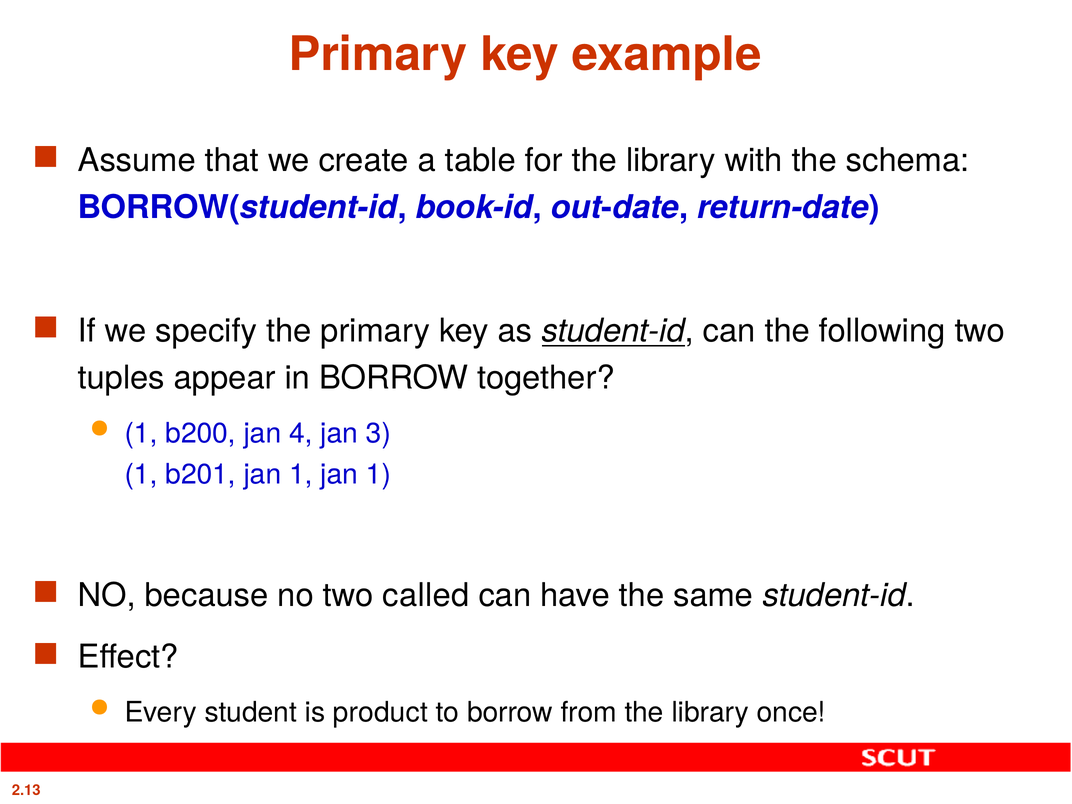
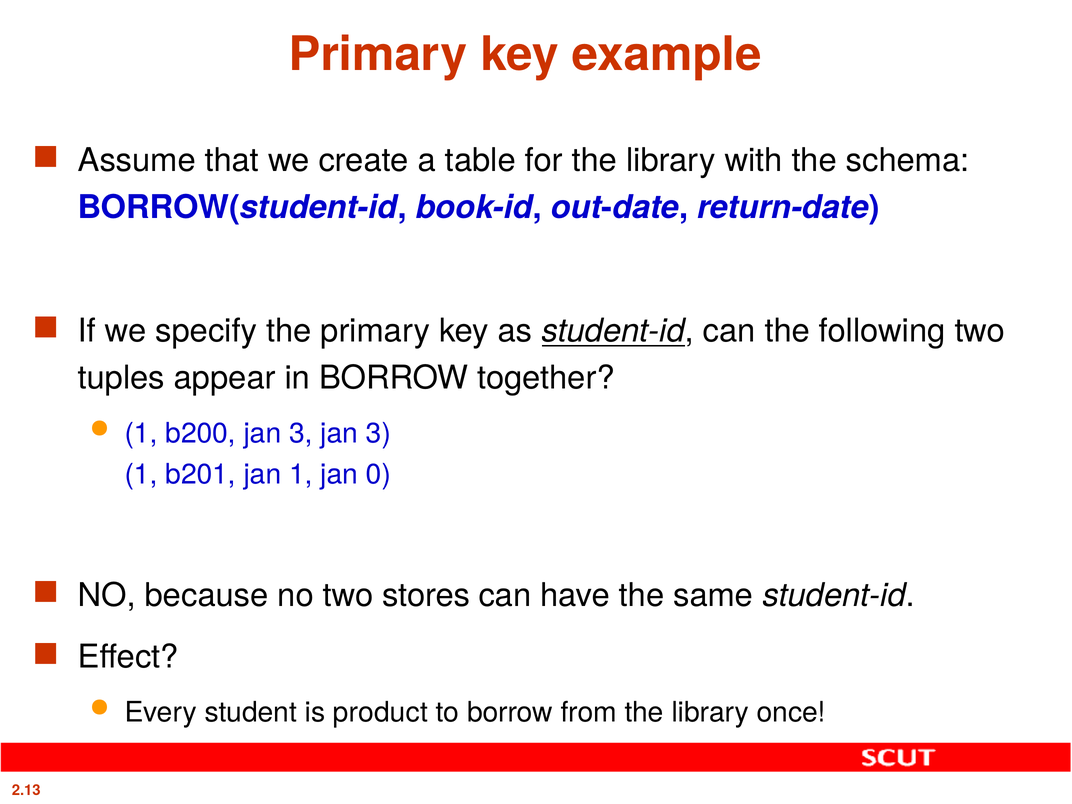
b200 jan 4: 4 -> 3 (301, 434)
1 jan 1: 1 -> 0 (378, 474)
called: called -> stores (426, 595)
